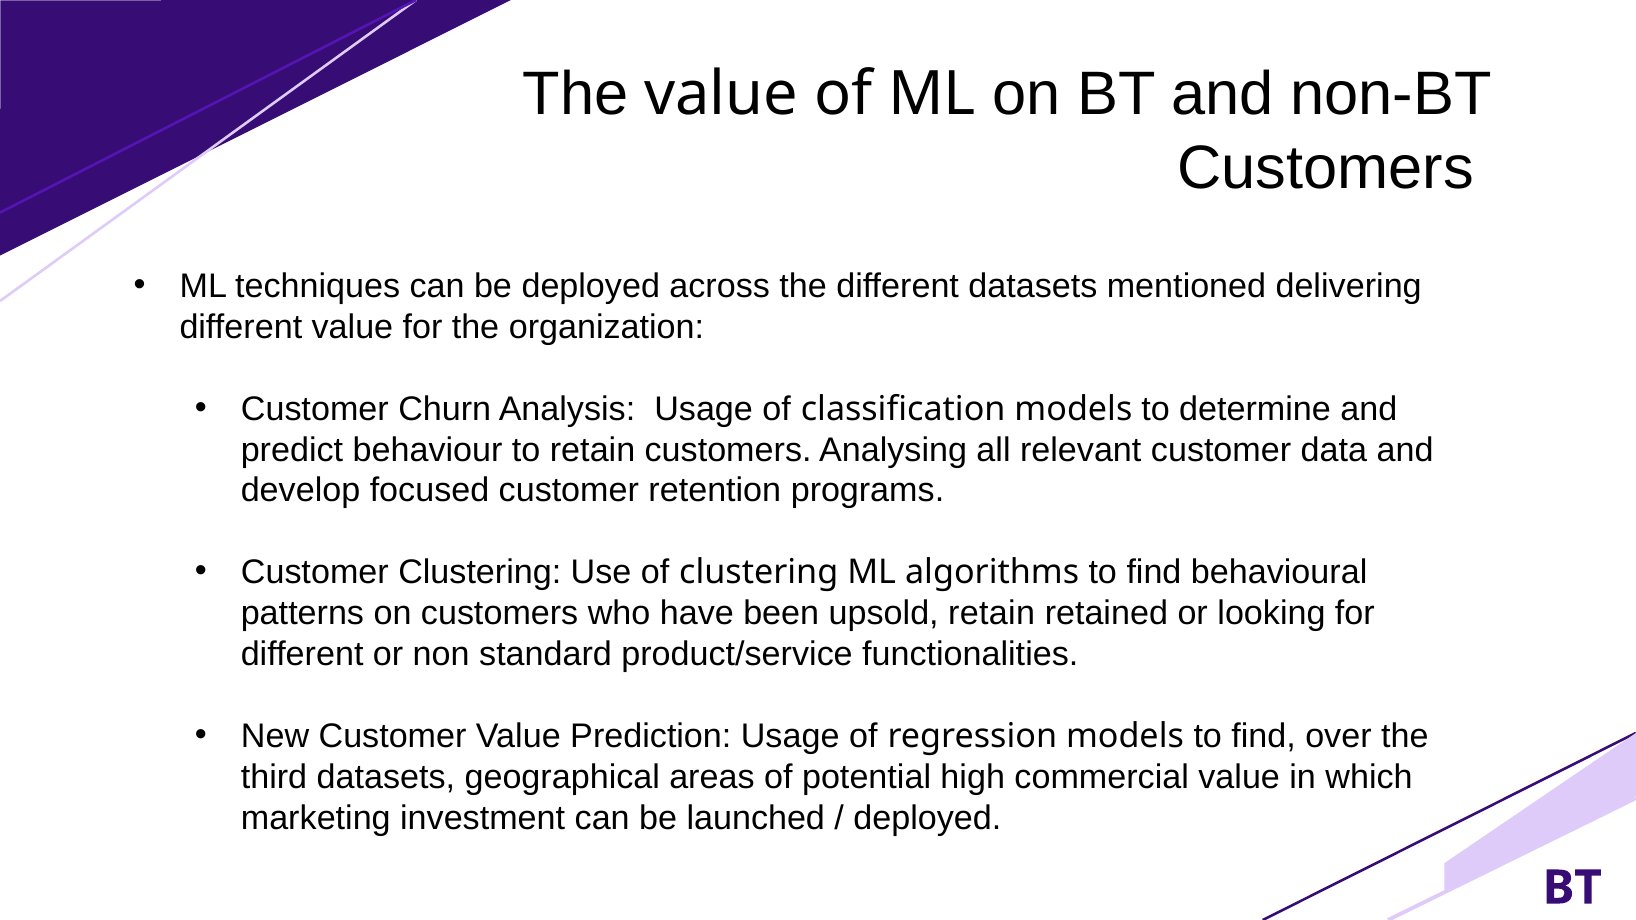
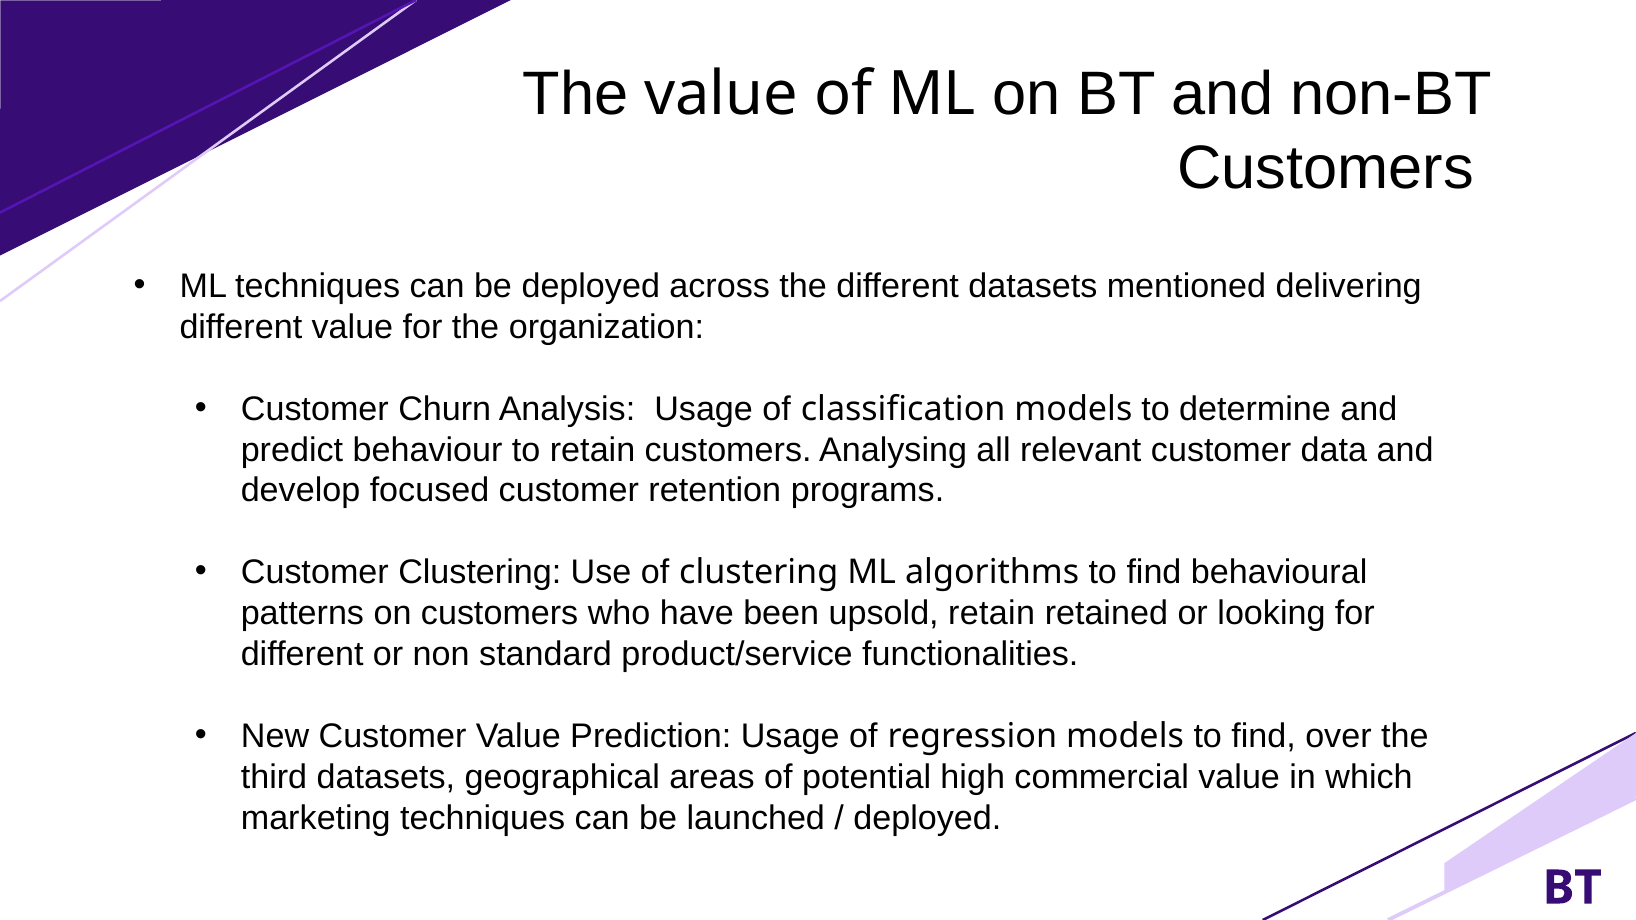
marketing investment: investment -> techniques (483, 818)
